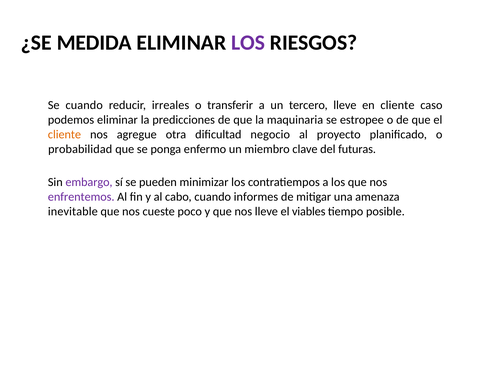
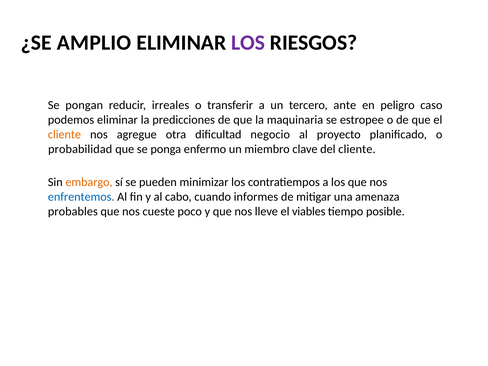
MEDIDA: MEDIDA -> AMPLIO (94, 43)
Se cuando: cuando -> pongan (84, 105)
tercero lleve: lleve -> ante (345, 105)
en cliente: cliente -> peligro (398, 105)
del futuras: futuras -> cliente (357, 149)
embargo colour: purple -> orange (89, 182)
enfrentemos colour: purple -> blue (81, 197)
inevitable: inevitable -> probables (73, 211)
